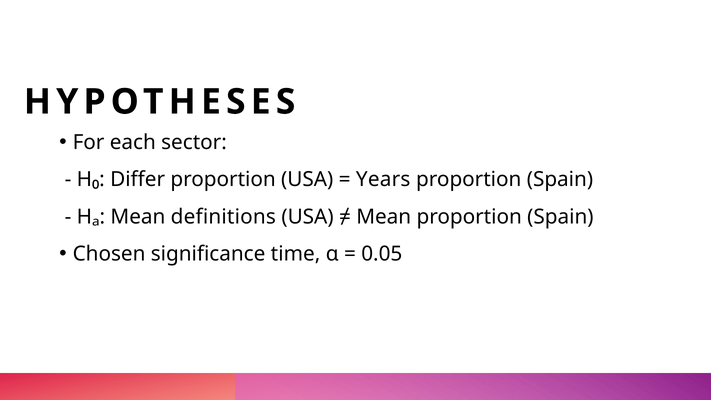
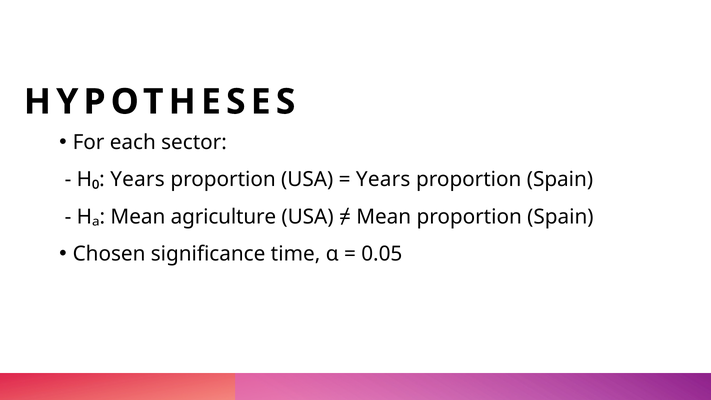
H₀ Differ: Differ -> Years (137, 179)
definitions: definitions -> agriculture (223, 217)
